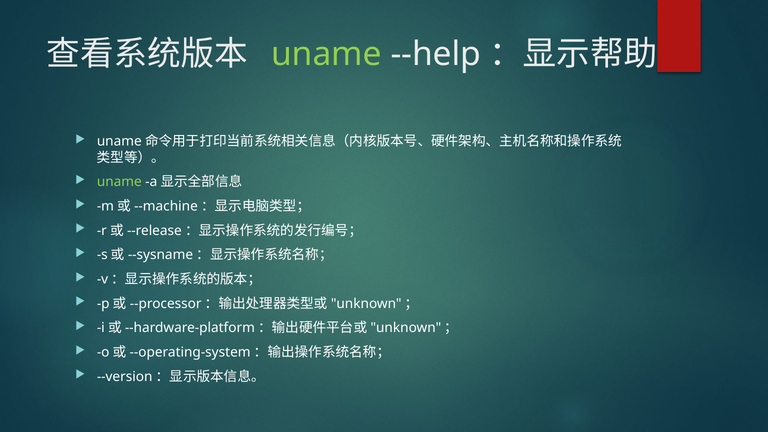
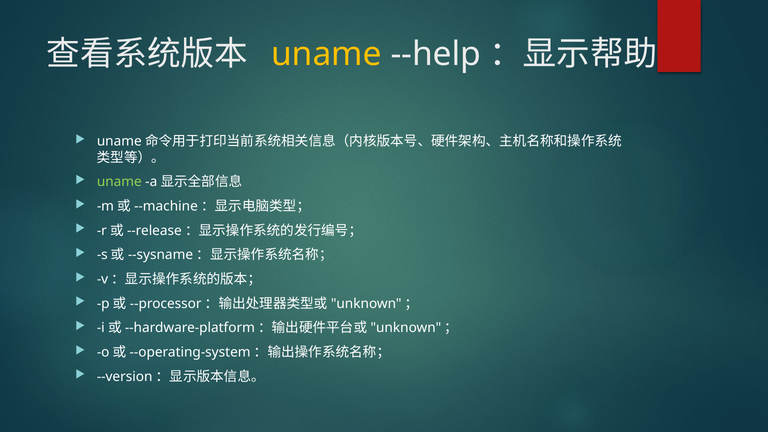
uname colour: light green -> yellow (326, 54)
